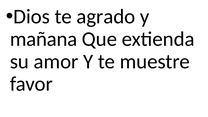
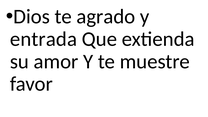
mañana: mañana -> entrada (43, 39)
